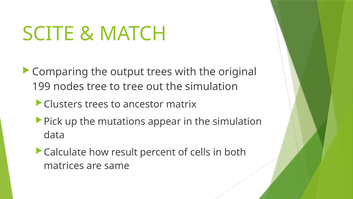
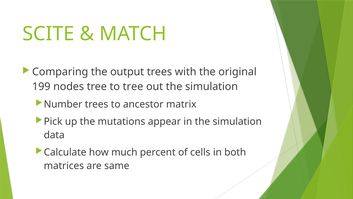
Clusters: Clusters -> Number (63, 104)
result: result -> much (124, 152)
